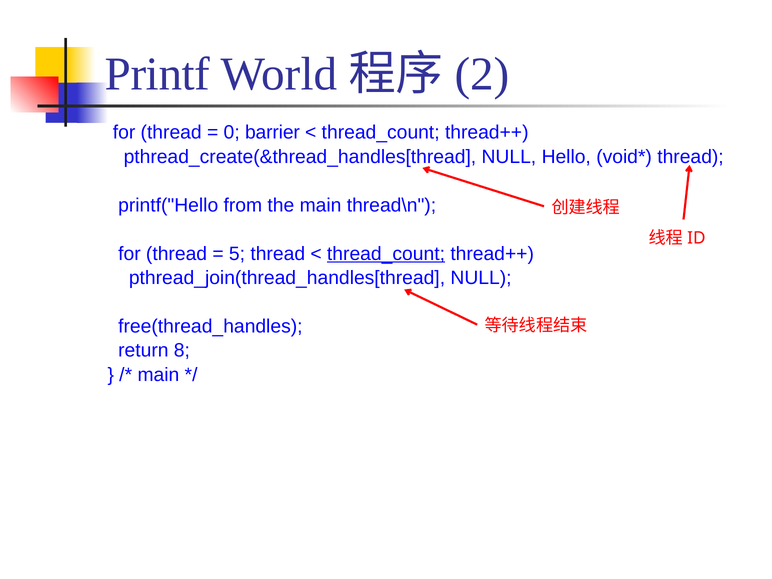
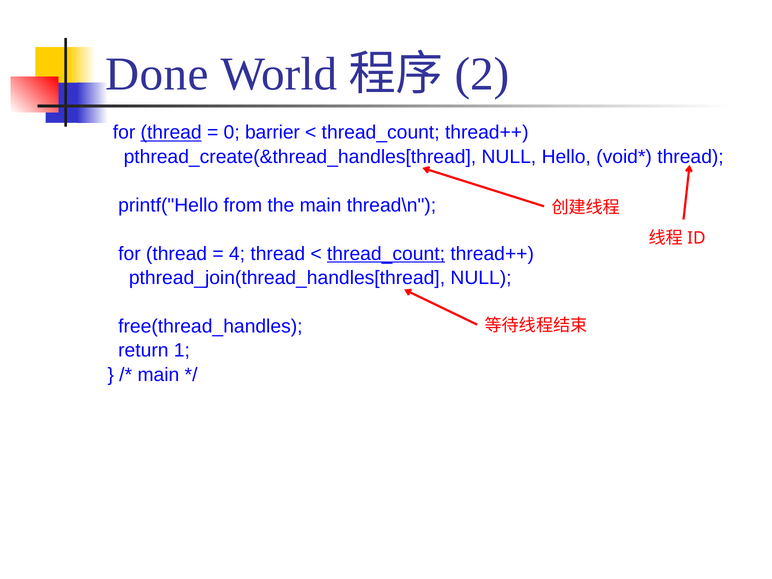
Printf: Printf -> Done (157, 74)
thread underline: none -> present (171, 133)
5: 5 -> 4 (237, 254)
8: 8 -> 1 (182, 351)
